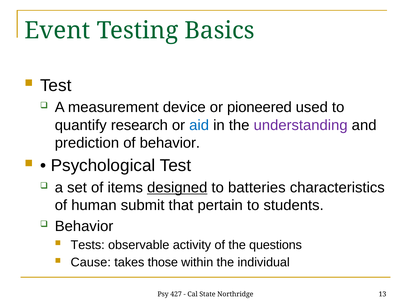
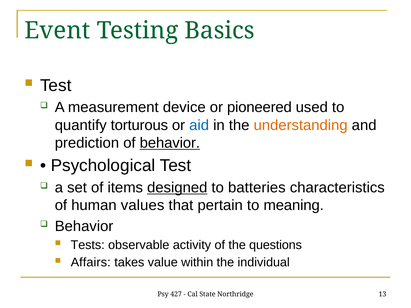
research: research -> torturous (139, 125)
understanding colour: purple -> orange (301, 125)
behavior underline: none -> present (170, 143)
submit: submit -> values (143, 206)
students: students -> meaning (294, 206)
Cause: Cause -> Affairs (91, 263)
those: those -> value (163, 263)
